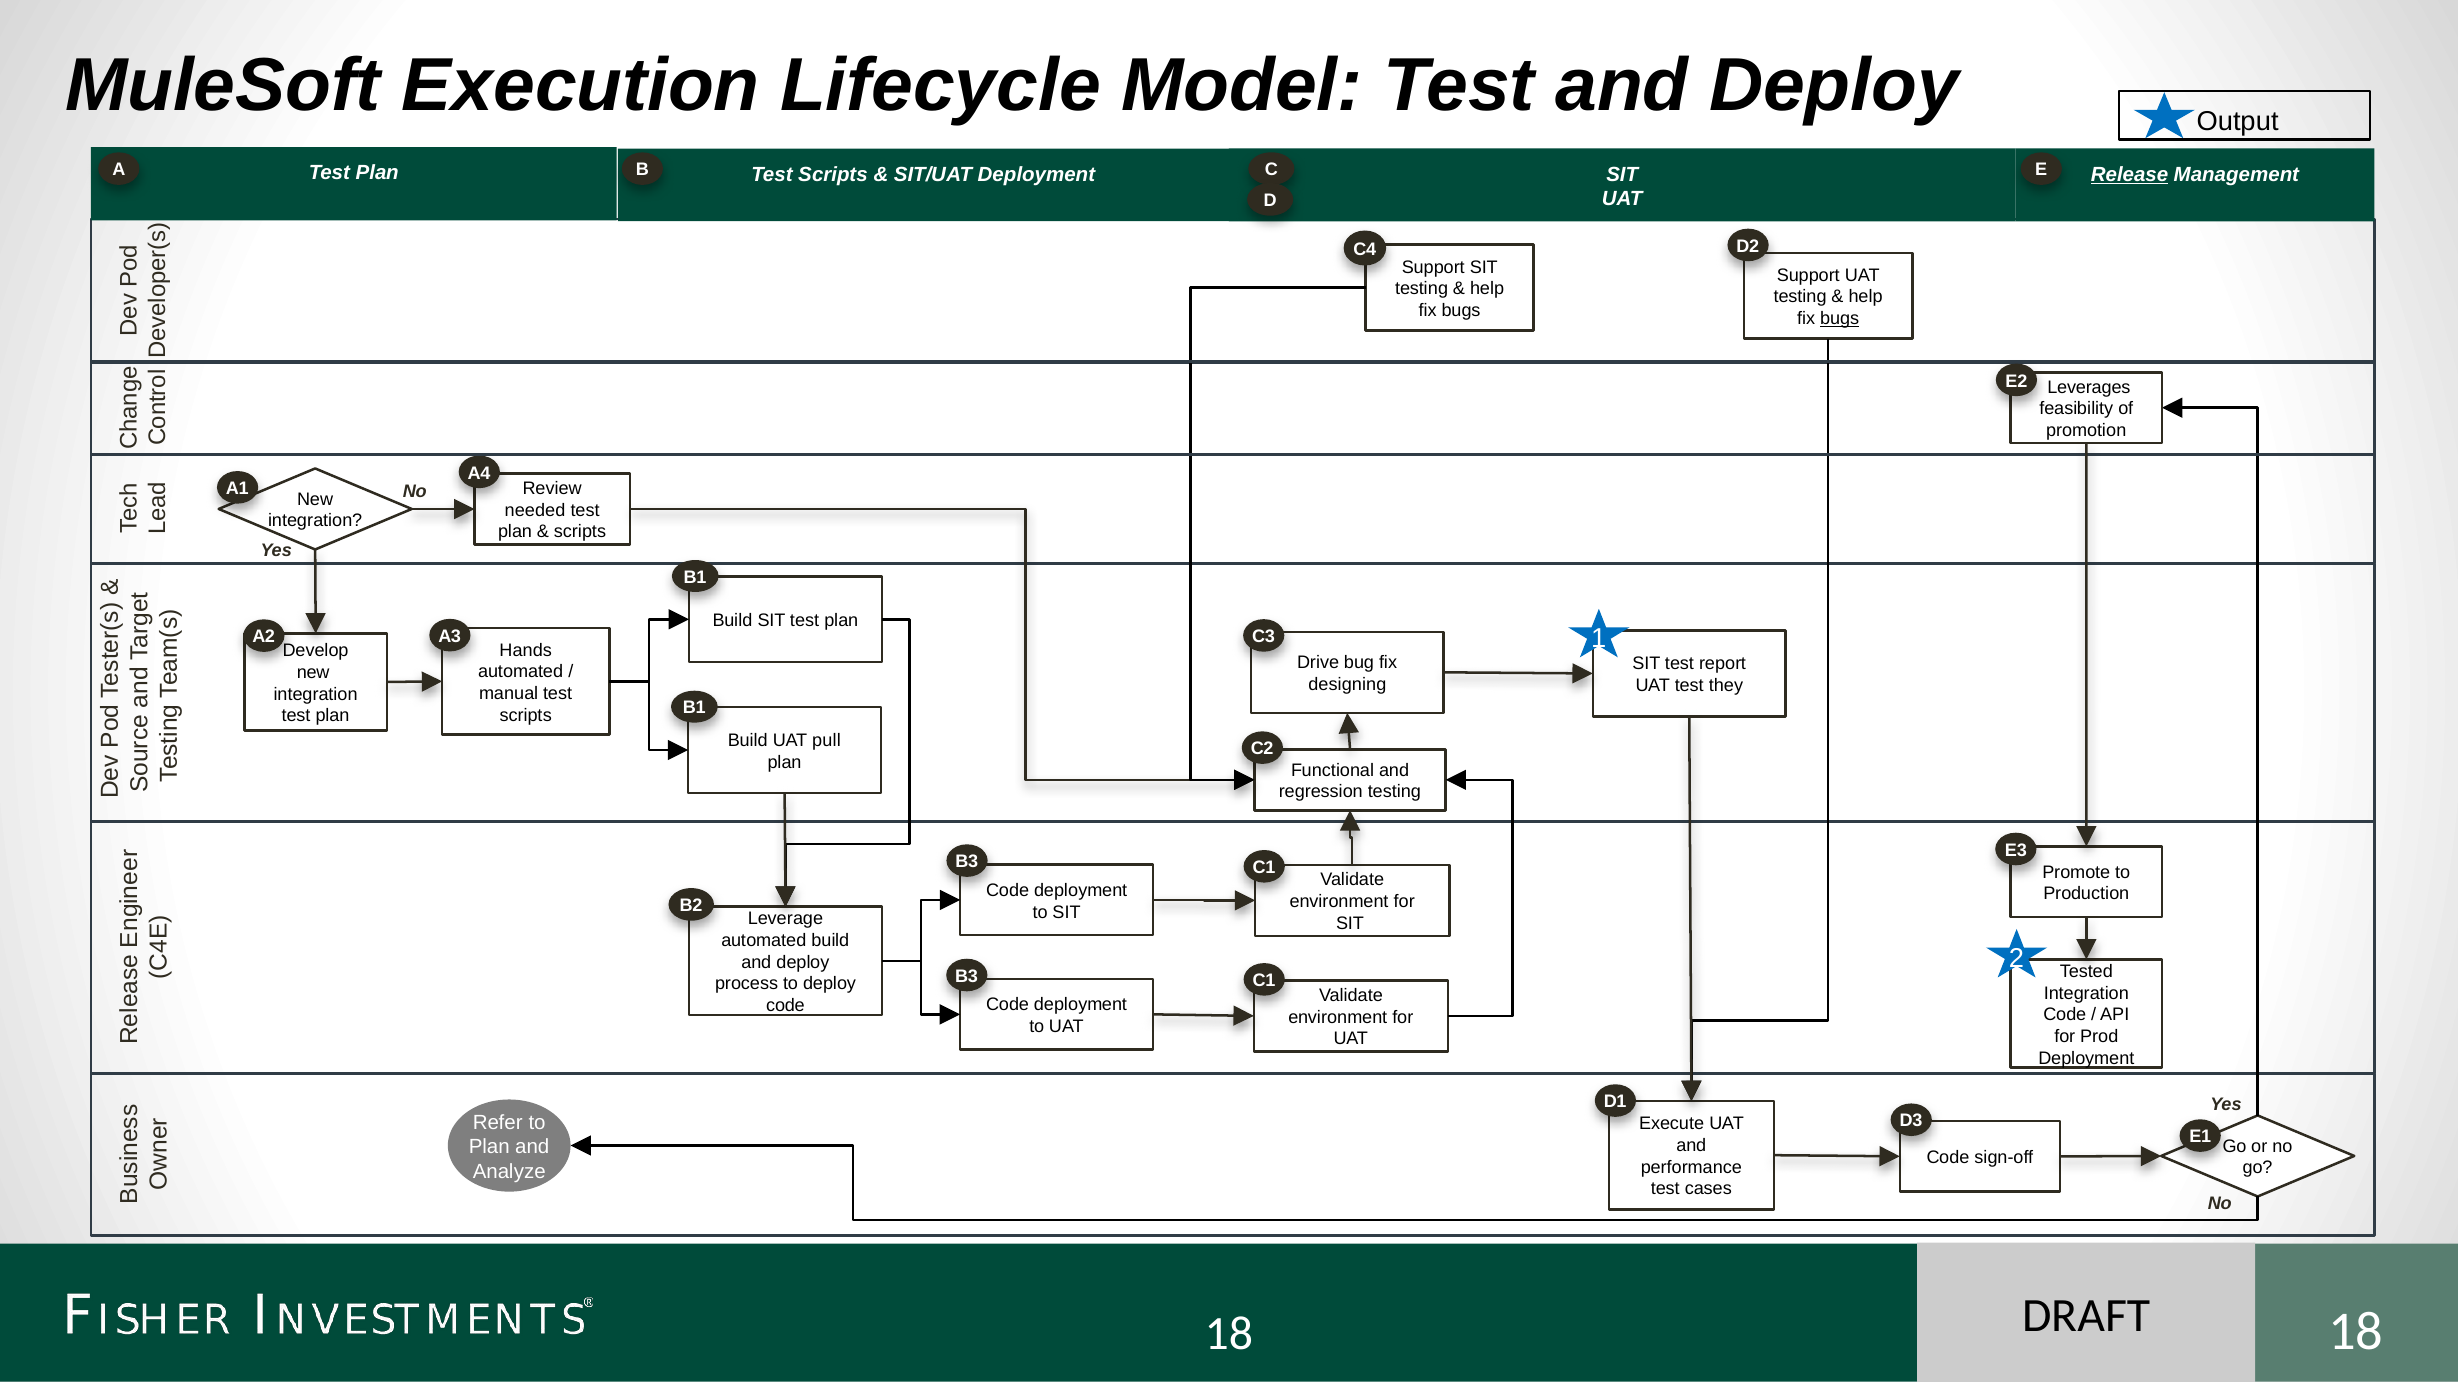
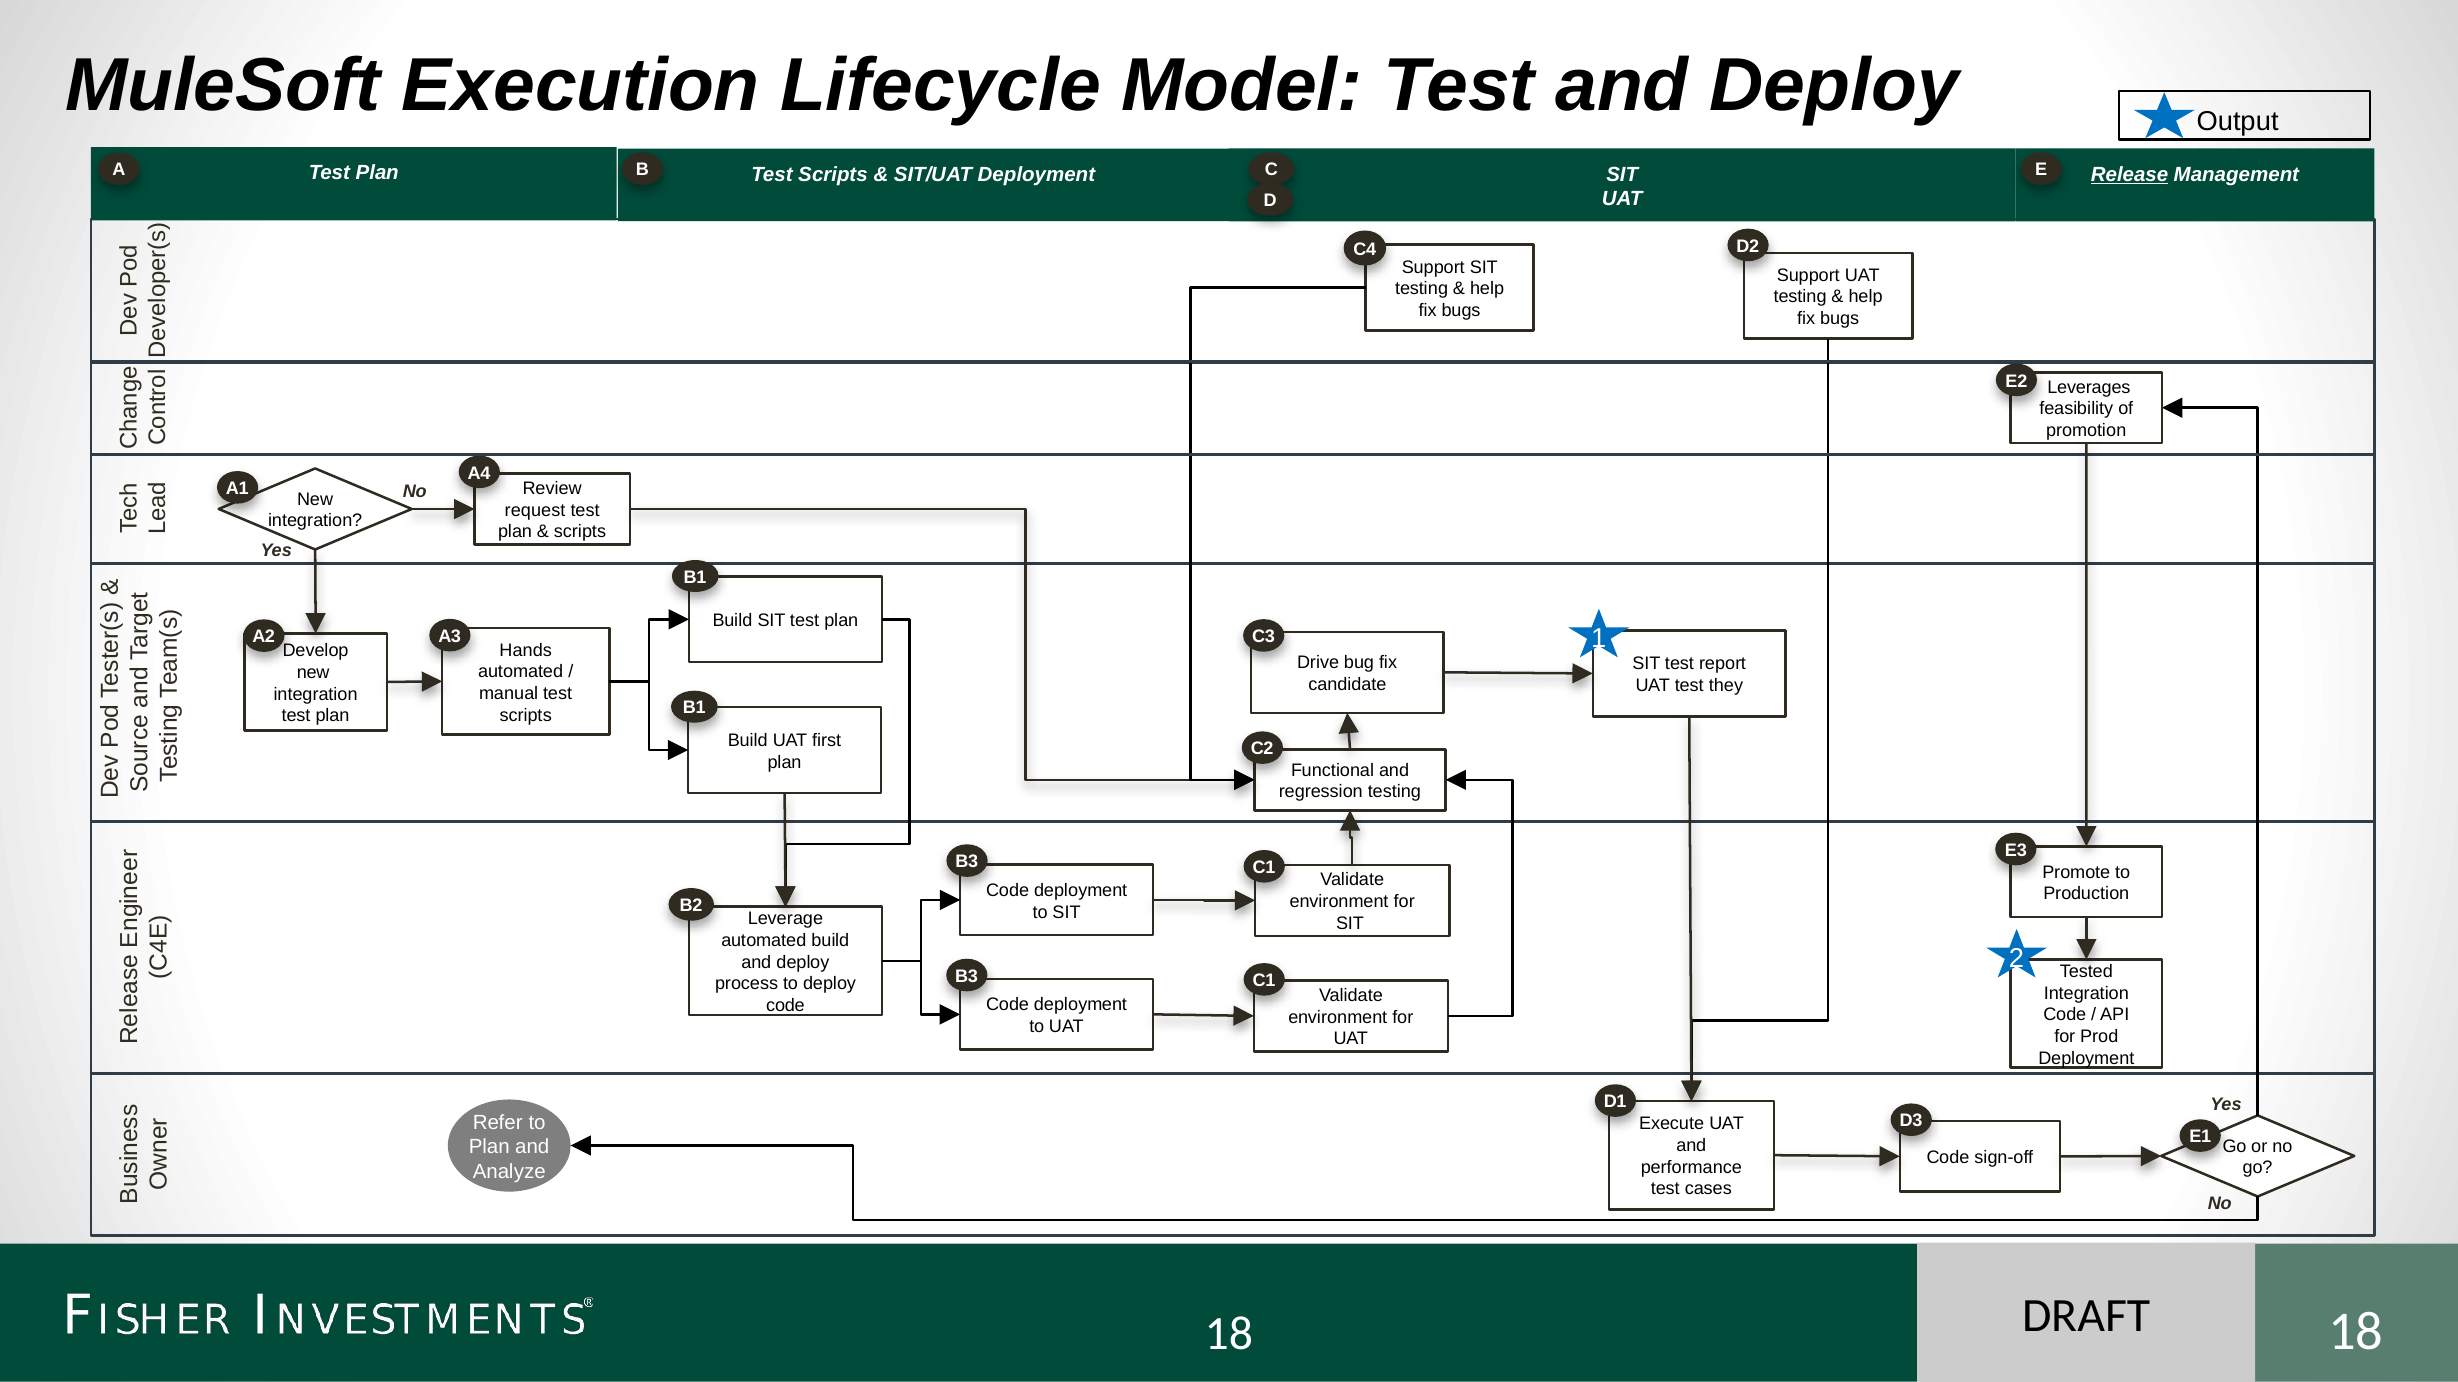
bugs underline: present -> none (1840, 319)
needed: needed -> request (535, 511)
designing: designing -> candidate (1347, 685)
pull: pull -> first (827, 741)
